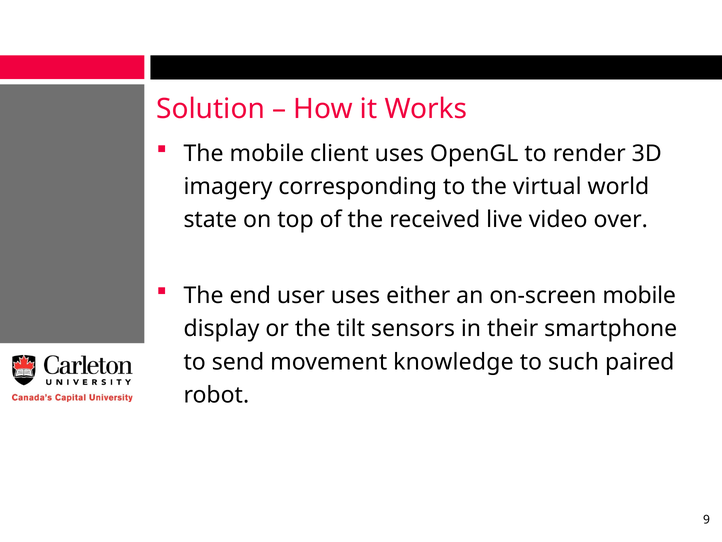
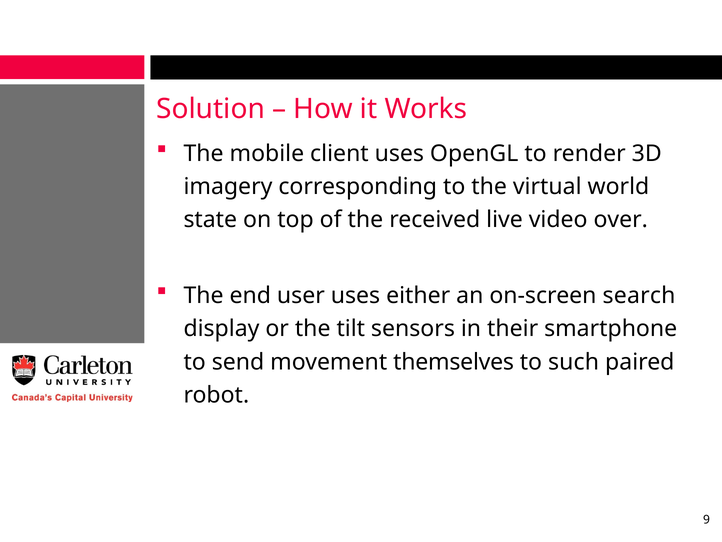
on-screen mobile: mobile -> search (639, 295)
knowledge: knowledge -> themselves (454, 362)
